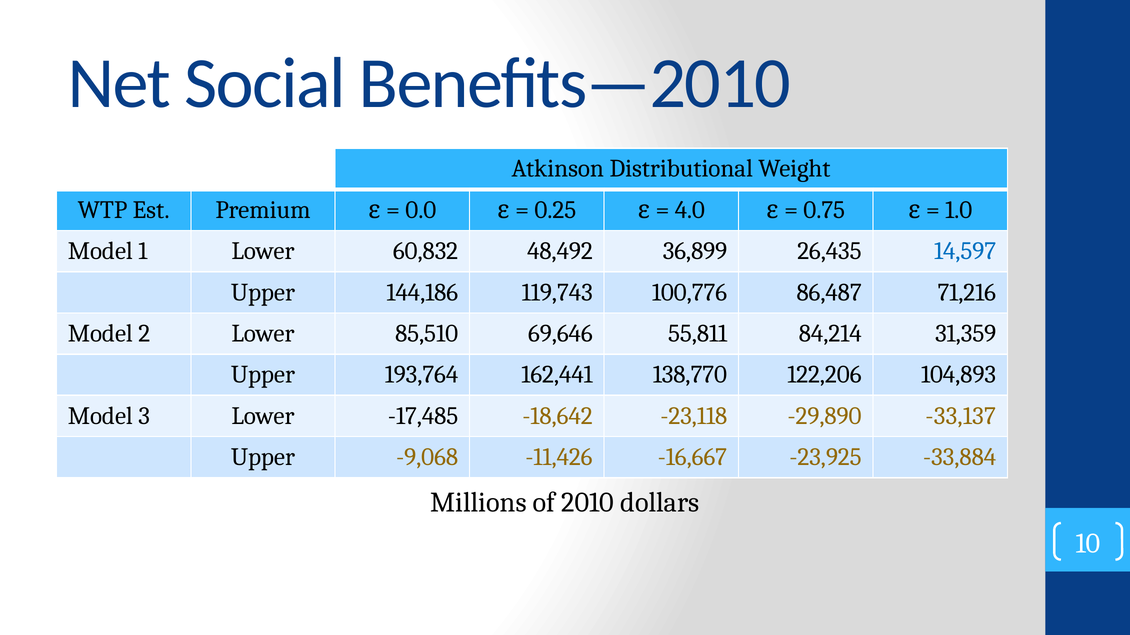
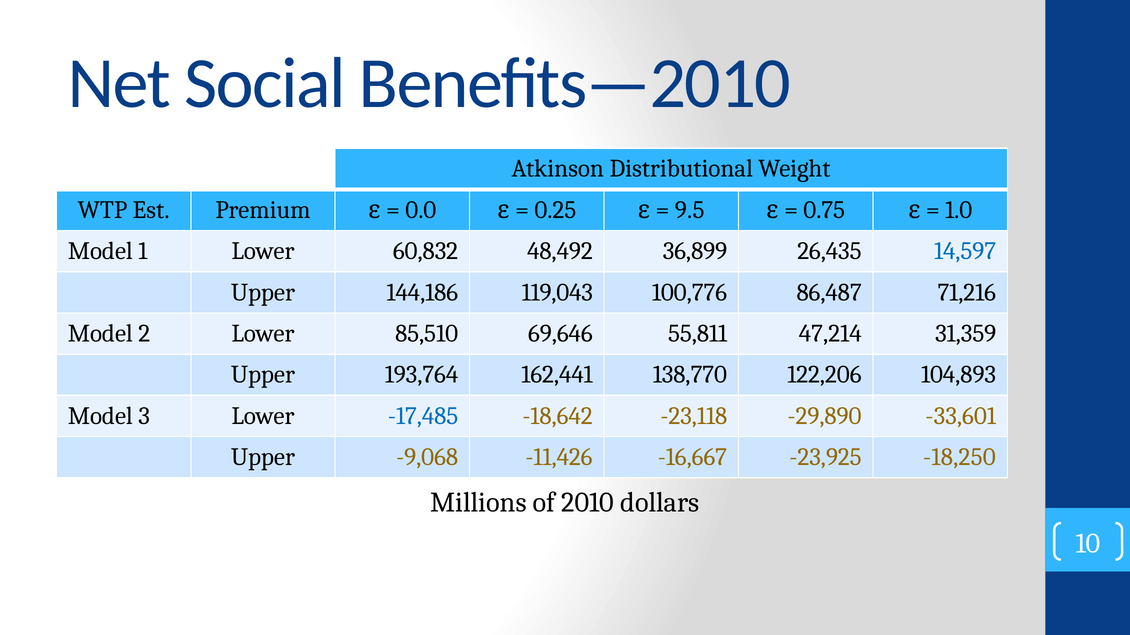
4.0: 4.0 -> 9.5 (690, 210)
119,743: 119,743 -> 119,043 (557, 293)
84,214: 84,214 -> 47,214 (830, 334)
-17,485 colour: black -> blue (423, 416)
-33,137: -33,137 -> -33,601 (961, 416)
-33,884: -33,884 -> -18,250 (959, 458)
